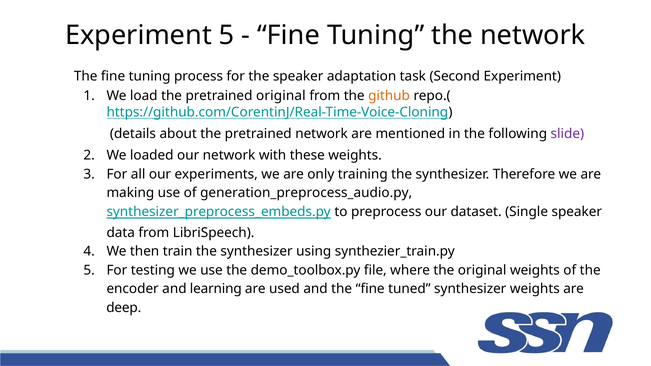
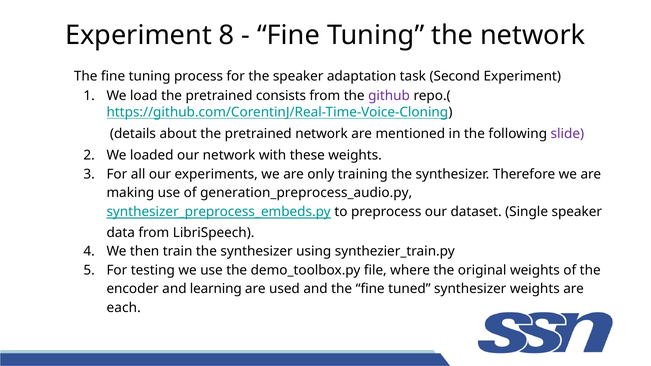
Experiment 5: 5 -> 8 (227, 36)
pretrained original: original -> consists (281, 96)
github colour: orange -> purple (389, 96)
deep: deep -> each (124, 308)
